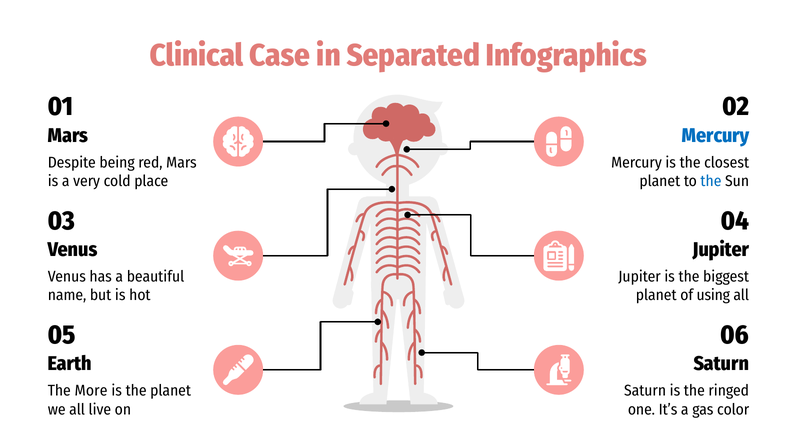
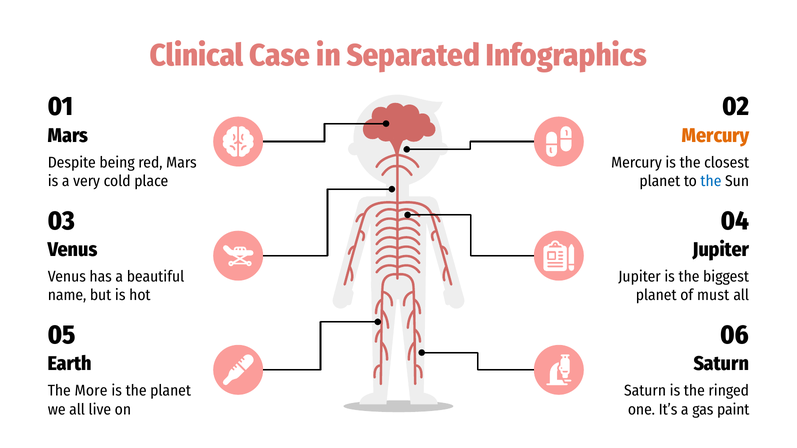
Mercury colour: blue -> orange (716, 136)
using: using -> must (713, 295)
color: color -> paint (733, 410)
